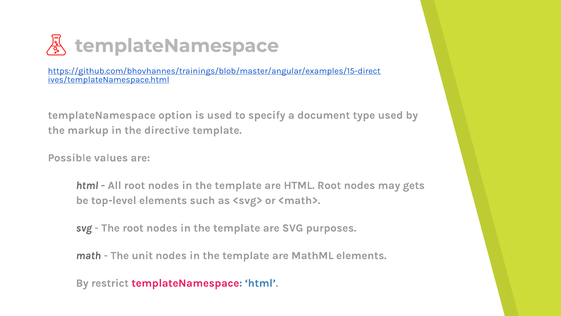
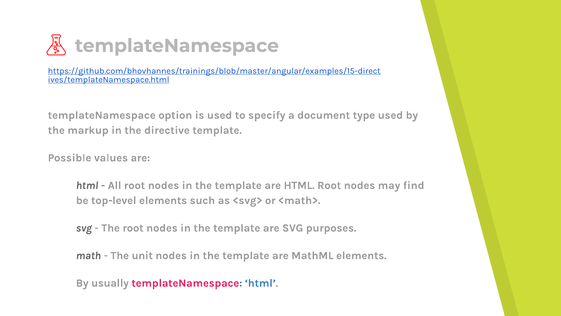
gets: gets -> find (414, 185)
restrict: restrict -> usually (110, 283)
